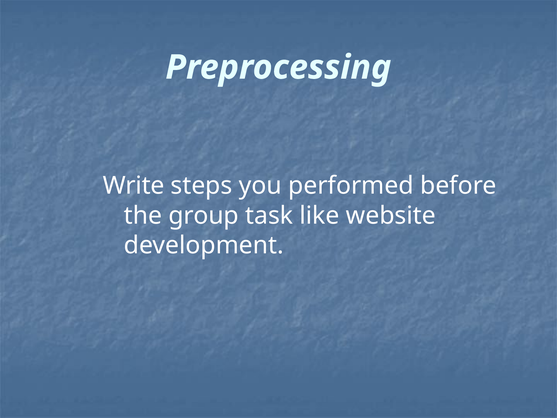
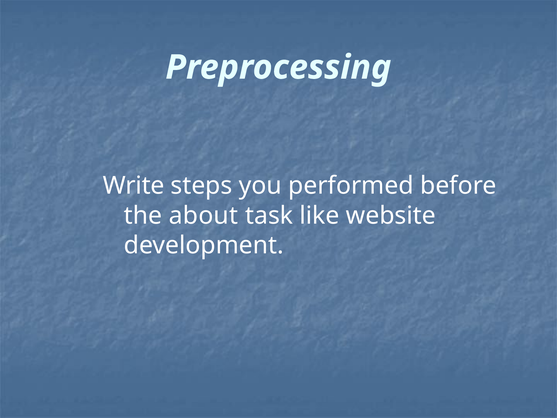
group: group -> about (203, 215)
